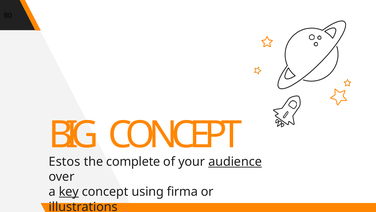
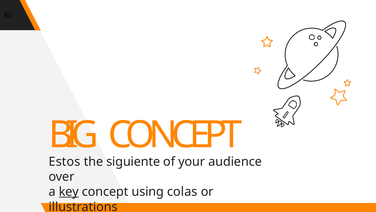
complete: complete -> siguiente (133, 161)
audience underline: present -> none (235, 161)
firma: firma -> colas (182, 191)
